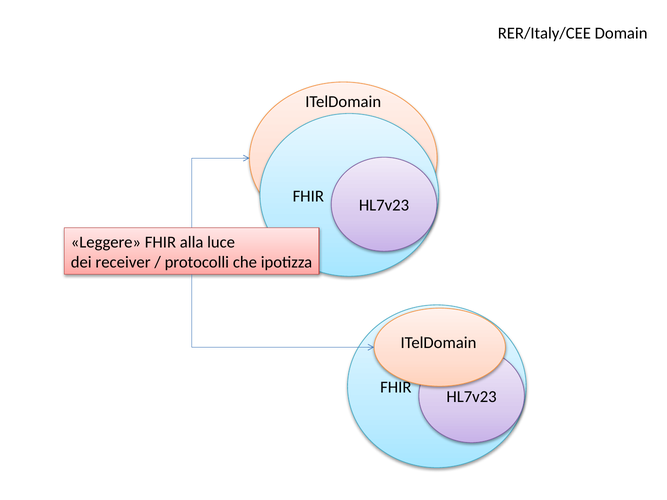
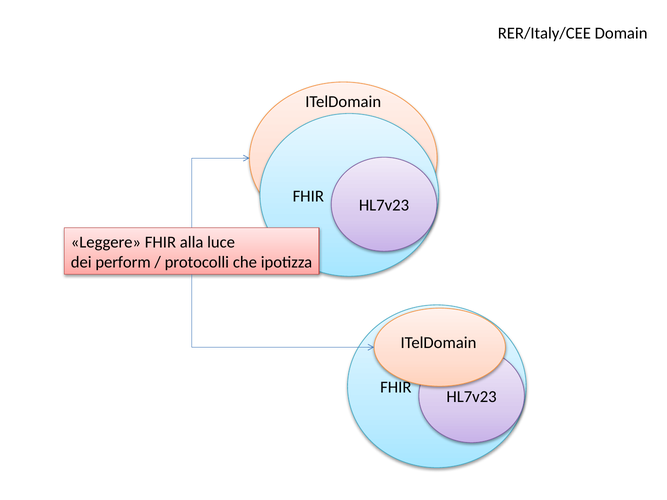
receiver: receiver -> perform (123, 262)
